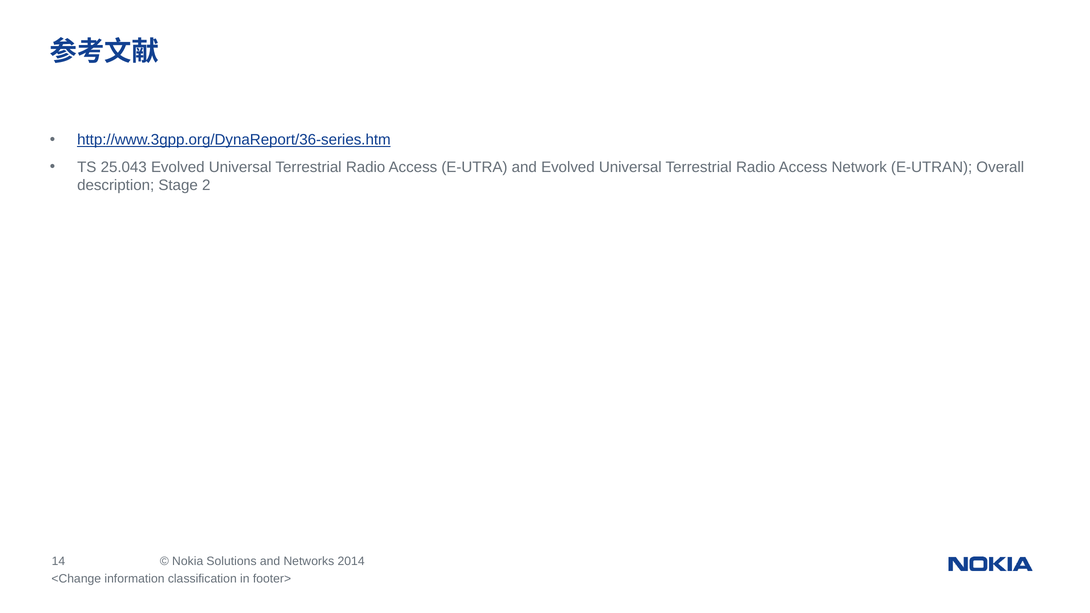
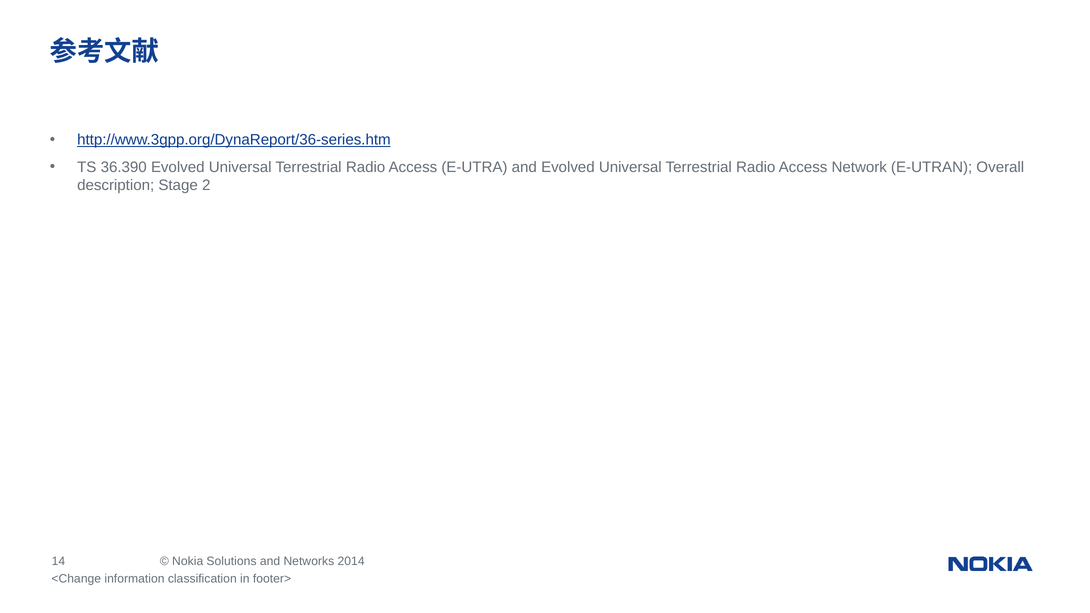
25.043: 25.043 -> 36.390 (124, 167)
